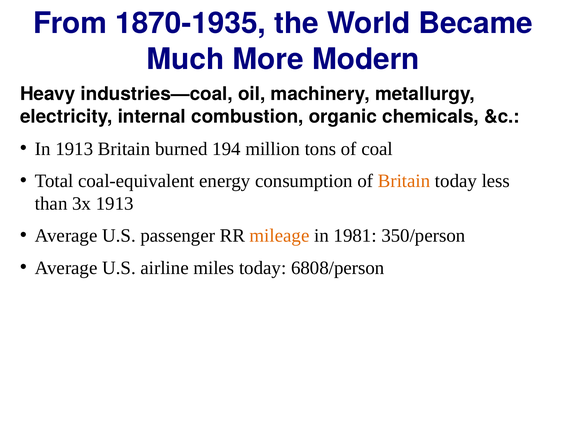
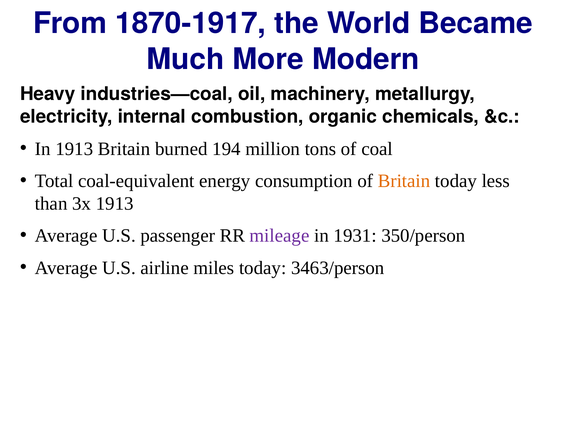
1870-1935: 1870-1935 -> 1870-1917 (191, 23)
mileage colour: orange -> purple (280, 236)
1981: 1981 -> 1931 (355, 236)
6808/person: 6808/person -> 3463/person (338, 268)
